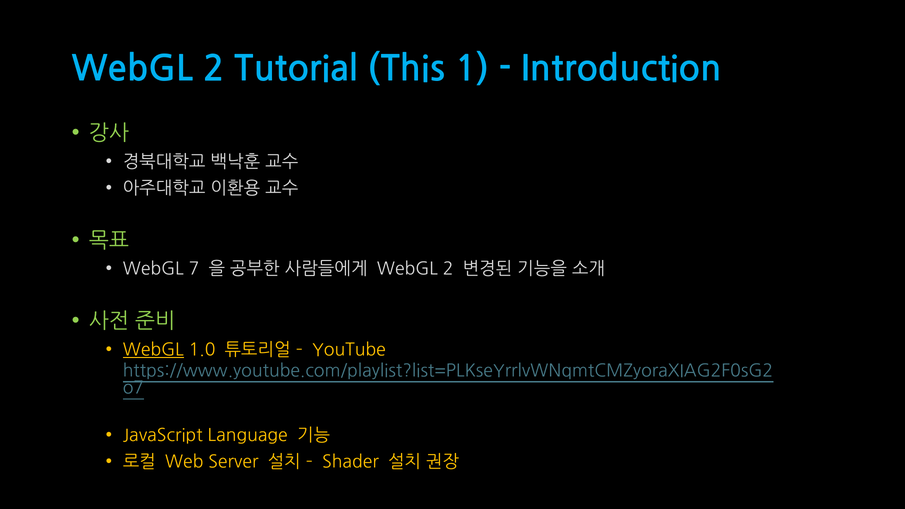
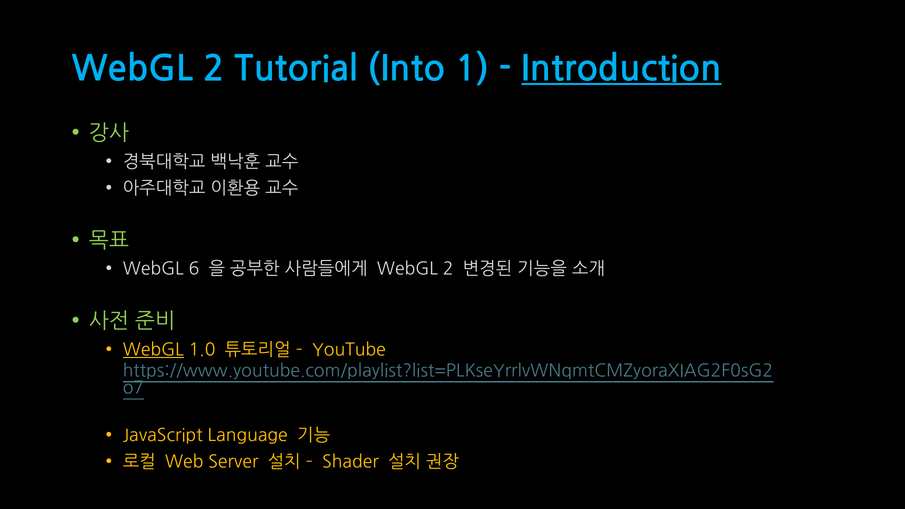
This: This -> Into (406, 69)
Introduction underline: none -> present (621, 69)
7: 7 -> 6 (194, 269)
